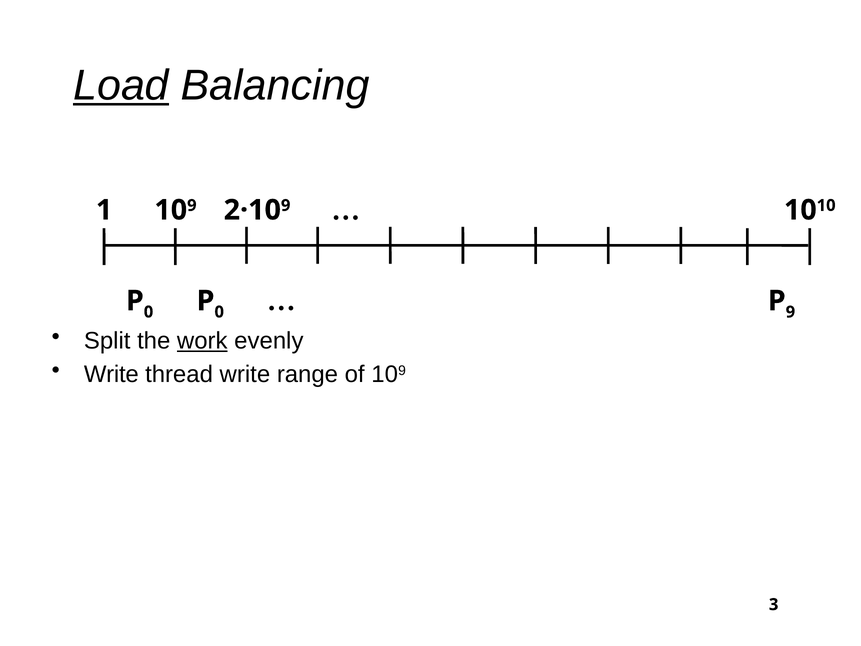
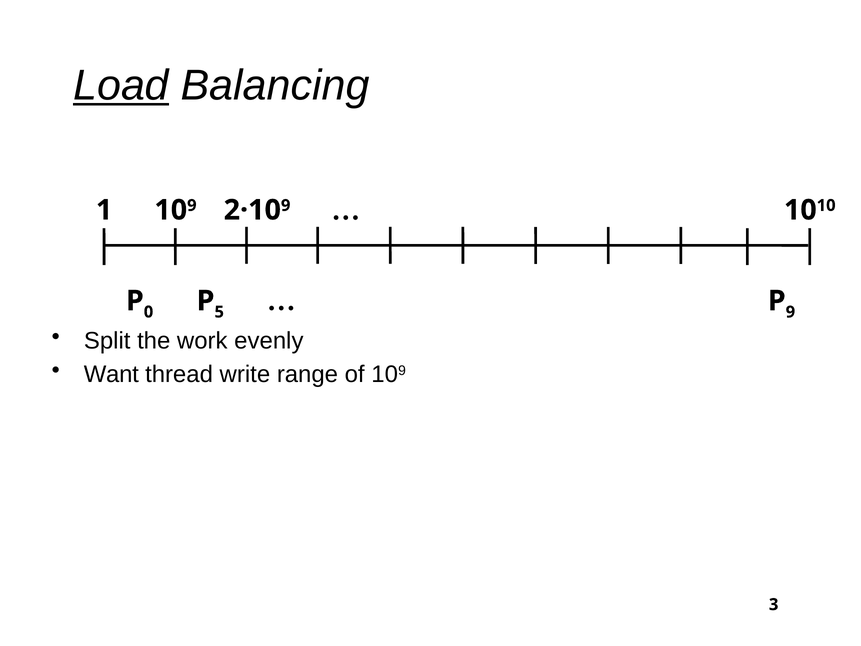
0: 0 -> 5 (219, 312)
work underline: present -> none (202, 341)
Write: Write -> Want (111, 374)
